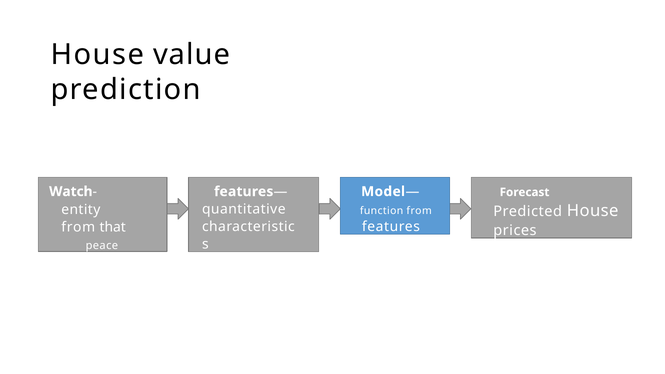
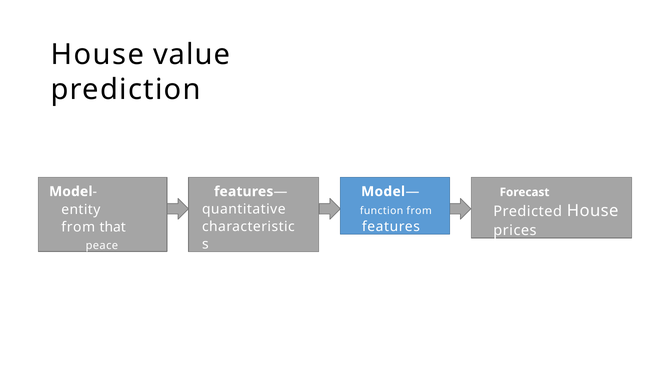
Watch: Watch -> Model (71, 192)
